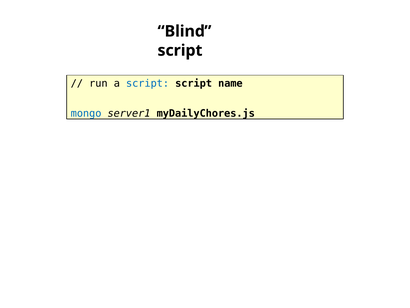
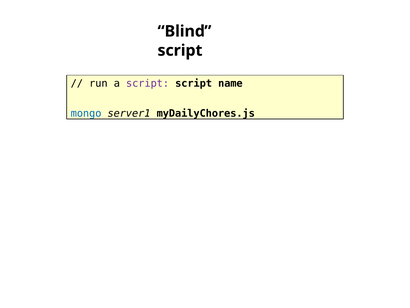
script colour: blue -> purple (148, 83)
